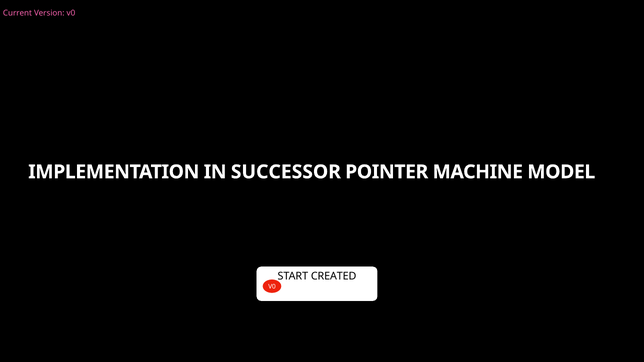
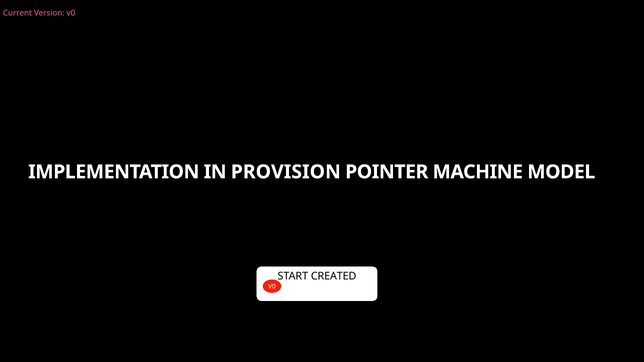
SUCCESSOR: SUCCESSOR -> PROVISION (286, 172)
